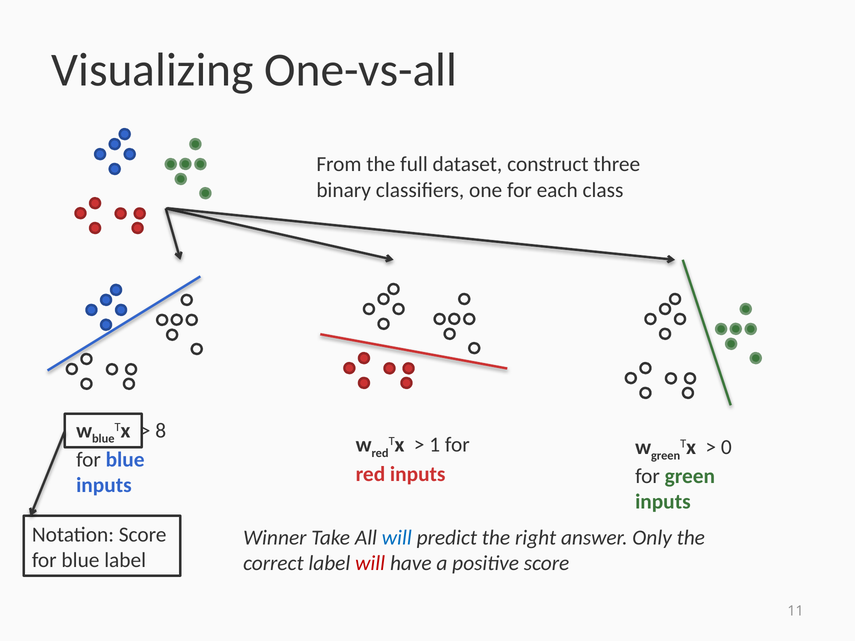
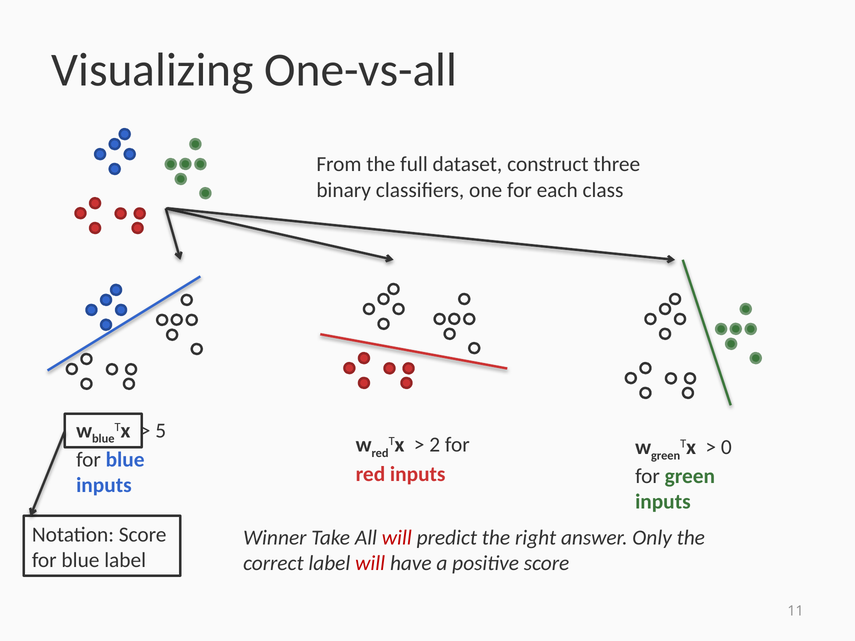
8: 8 -> 5 (161, 431)
1: 1 -> 2 (435, 445)
will colour: blue -> red (397, 538)
